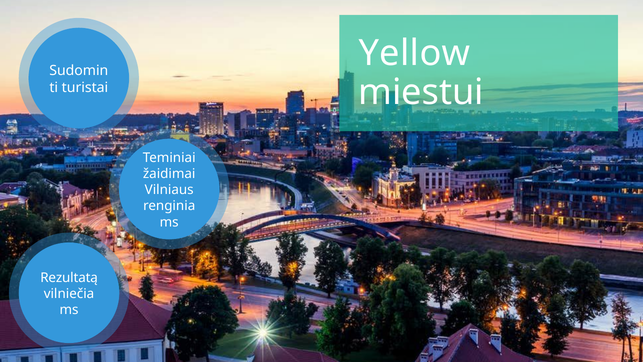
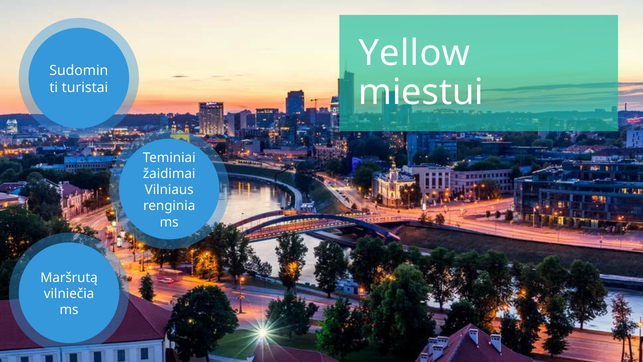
Rezultatą: Rezultatą -> Maršrutą (69, 277)
